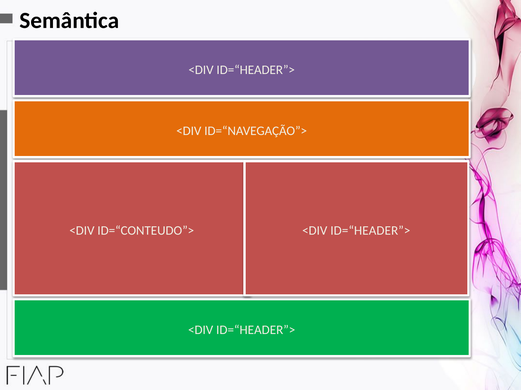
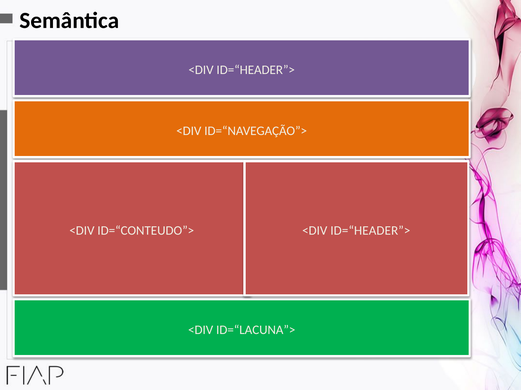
ID=“HEADER”>: ID=“HEADER”> -> ID=“LACUNA”> (256, 331)
